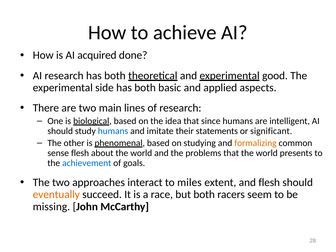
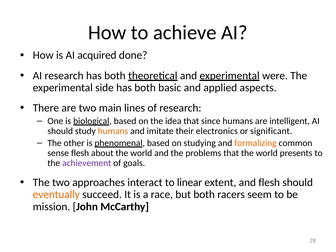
good: good -> were (275, 76)
humans colour: blue -> orange (113, 131)
statements: statements -> electronics (217, 131)
achievement colour: blue -> purple (87, 163)
miles: miles -> linear (190, 182)
missing: missing -> mission (51, 207)
